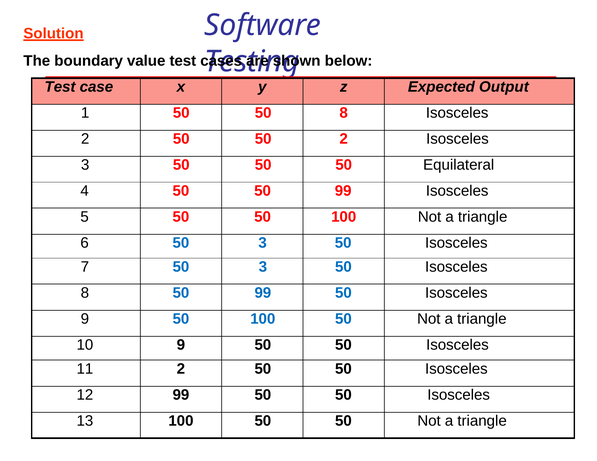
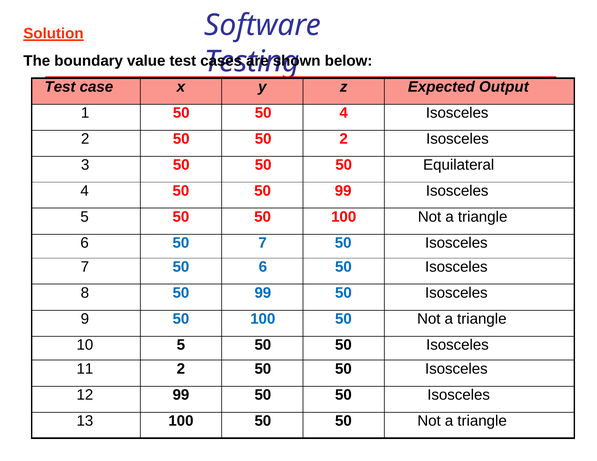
50 8: 8 -> 4 (344, 113)
6 50 3: 3 -> 7 (263, 243)
7 50 3: 3 -> 6 (263, 267)
10 9: 9 -> 5 (181, 345)
